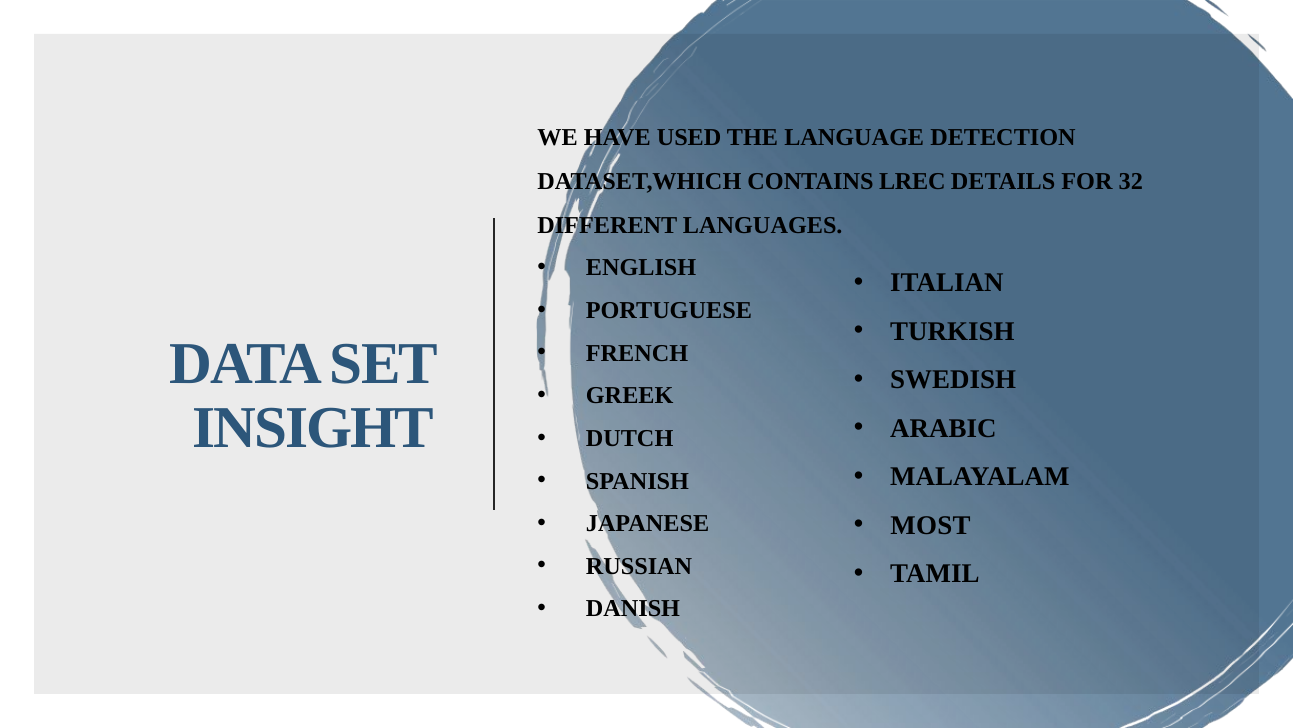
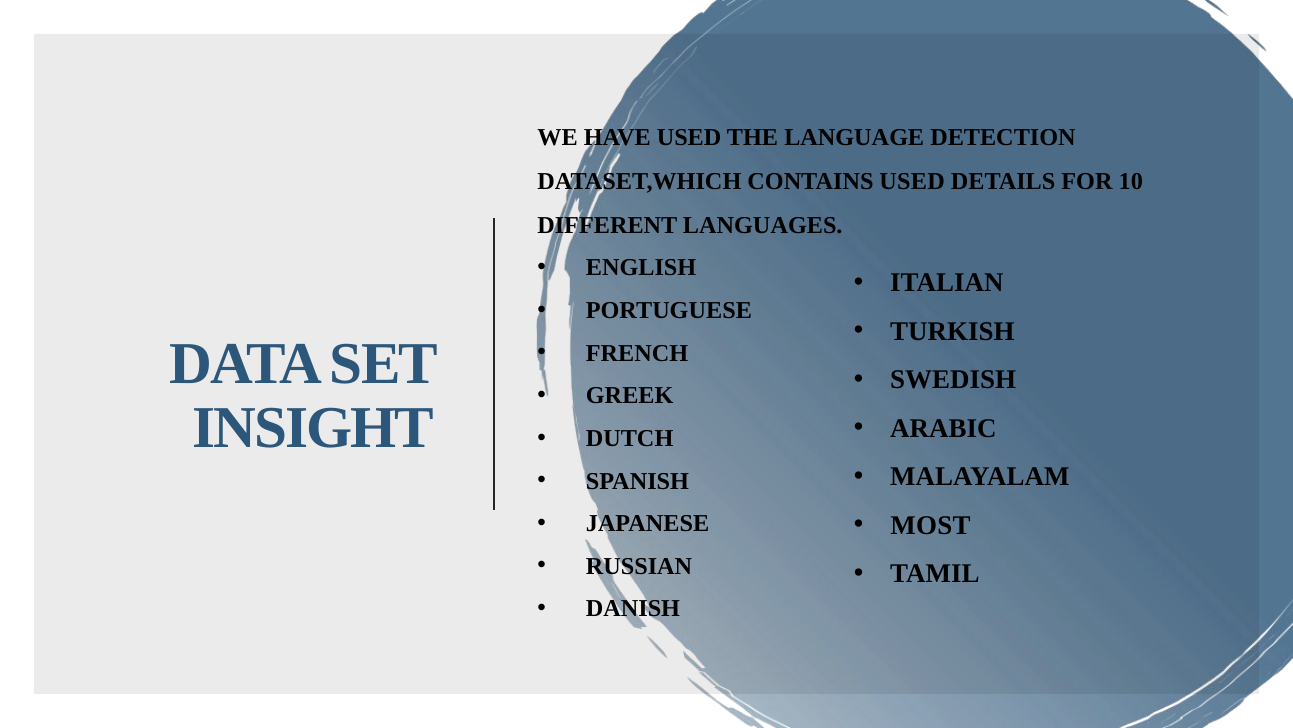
CONTAINS LREC: LREC -> USED (912, 181)
32: 32 -> 10 (1131, 181)
